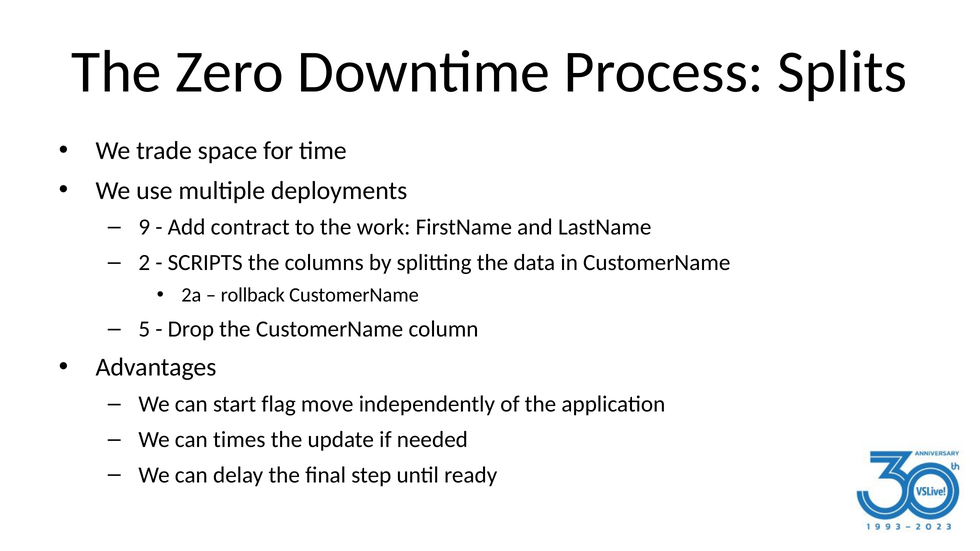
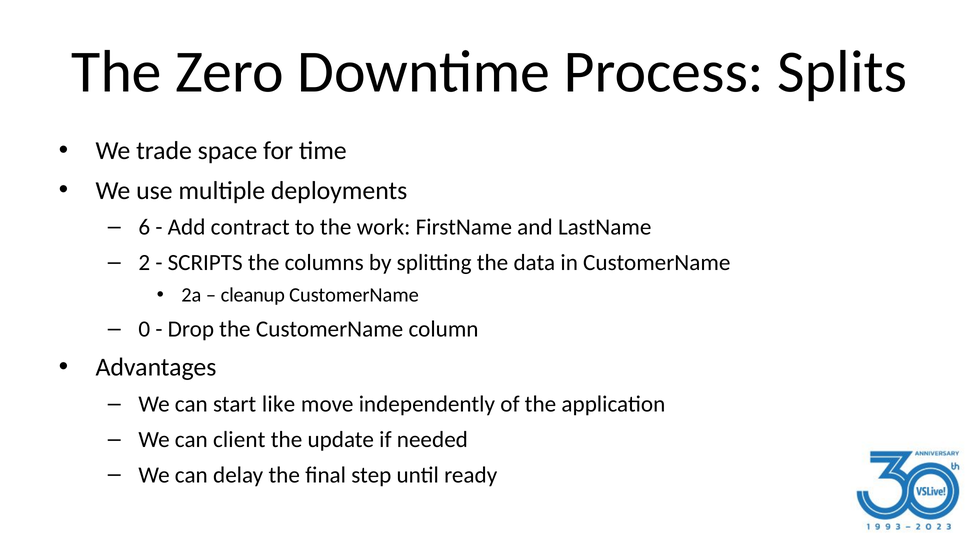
9: 9 -> 6 (144, 227)
rollback: rollback -> cleanup (253, 295)
5: 5 -> 0 (144, 329)
flag: flag -> like (279, 404)
times: times -> client (239, 440)
